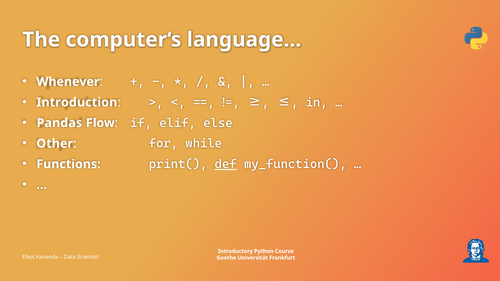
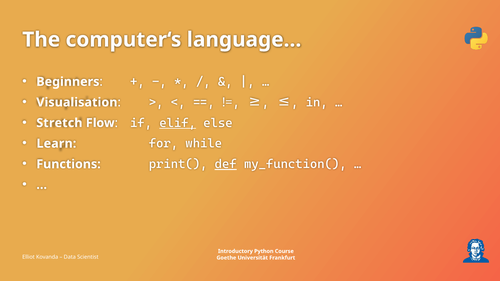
Whenever: Whenever -> Beginners (68, 82)
Introduction: Introduction -> Visualisation (77, 102)
Pandas: Pandas -> Stretch (59, 123)
elif underline: none -> present (178, 123)
Other: Other -> Learn (56, 144)
